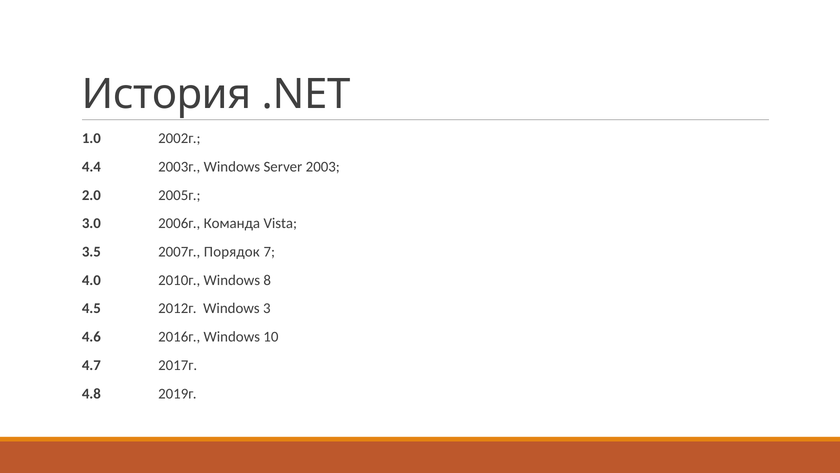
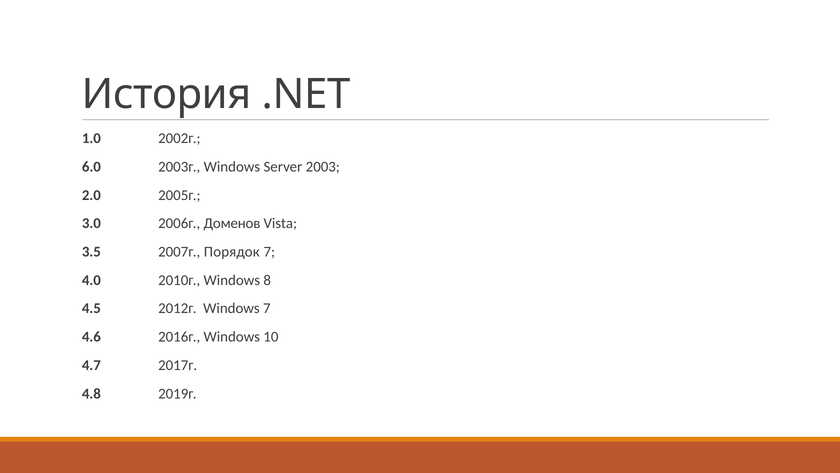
4.4: 4.4 -> 6.0 (91, 167)
Команда: Команда -> Доменов (232, 223)
Windows 3: 3 -> 7 (267, 308)
